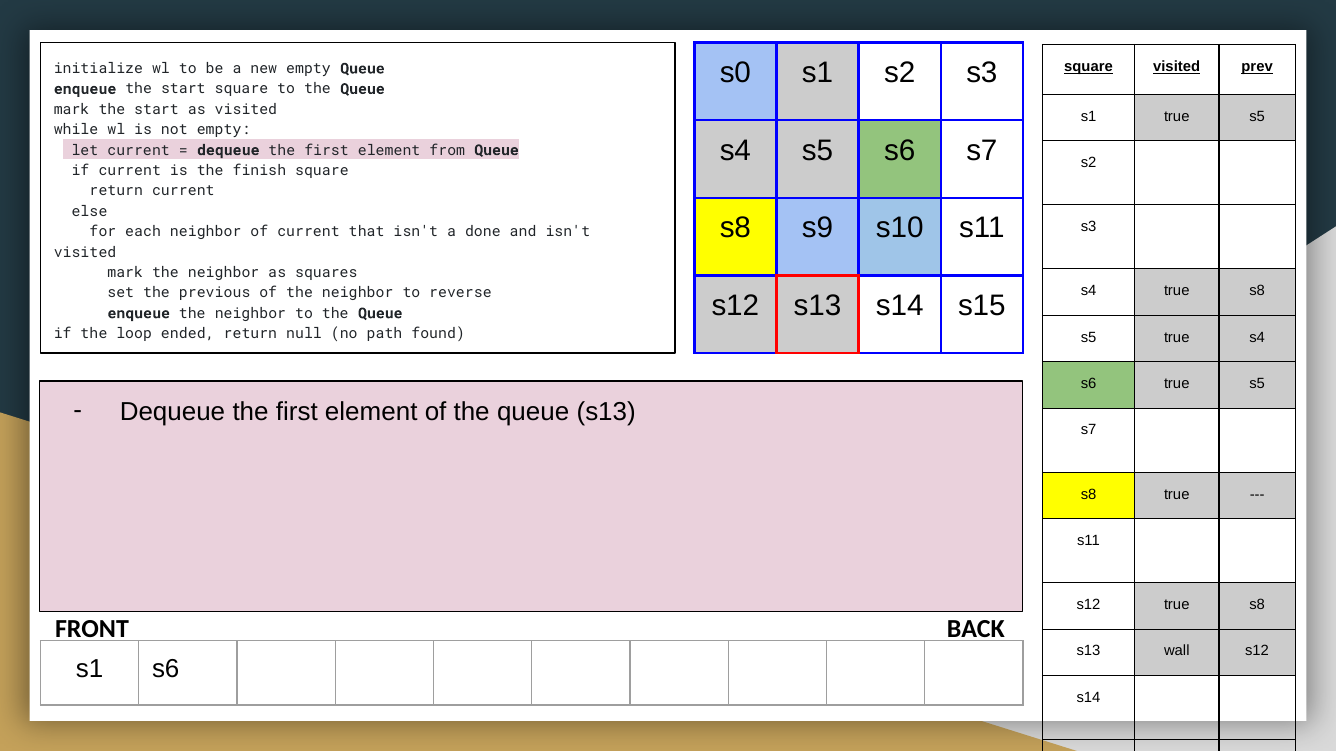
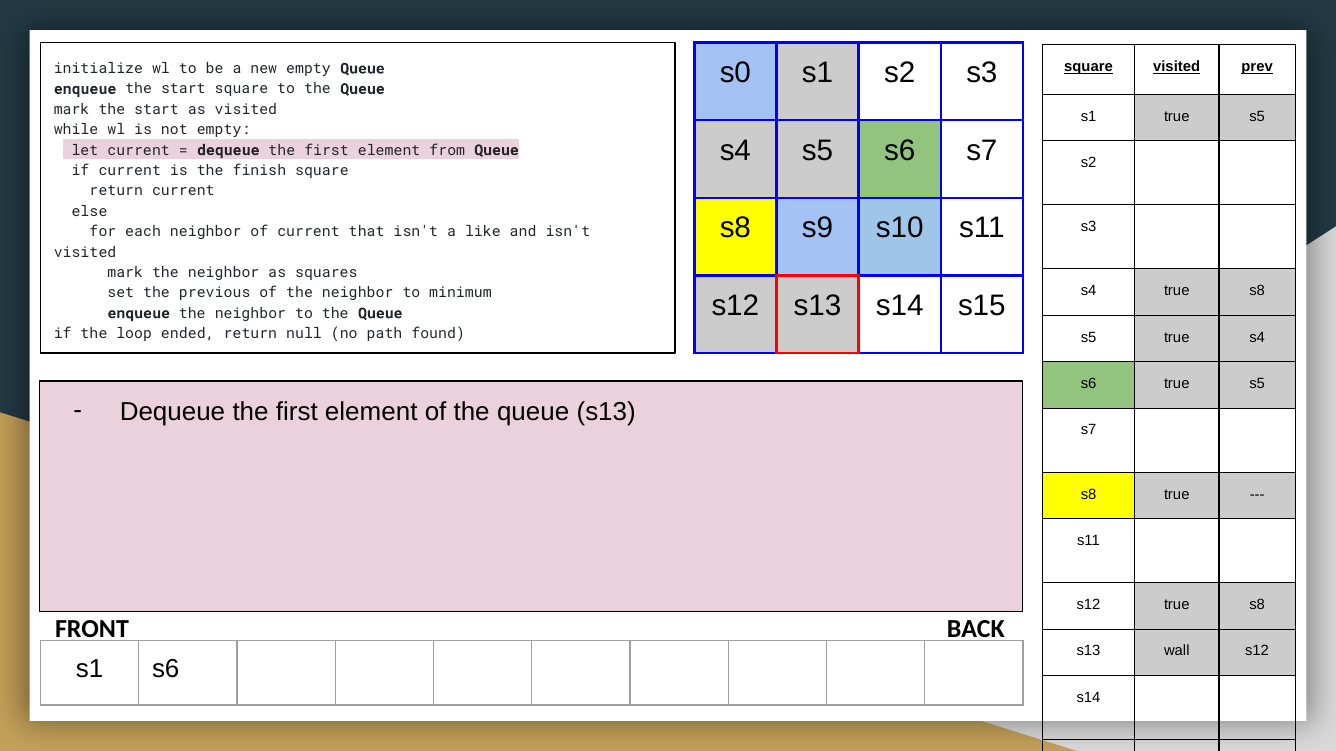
done: done -> like (483, 232)
reverse: reverse -> minimum (460, 293)
